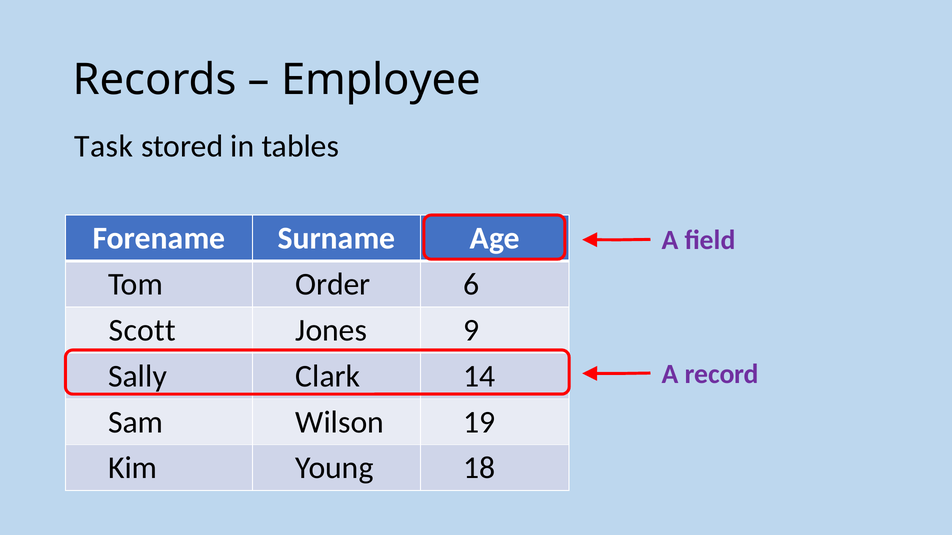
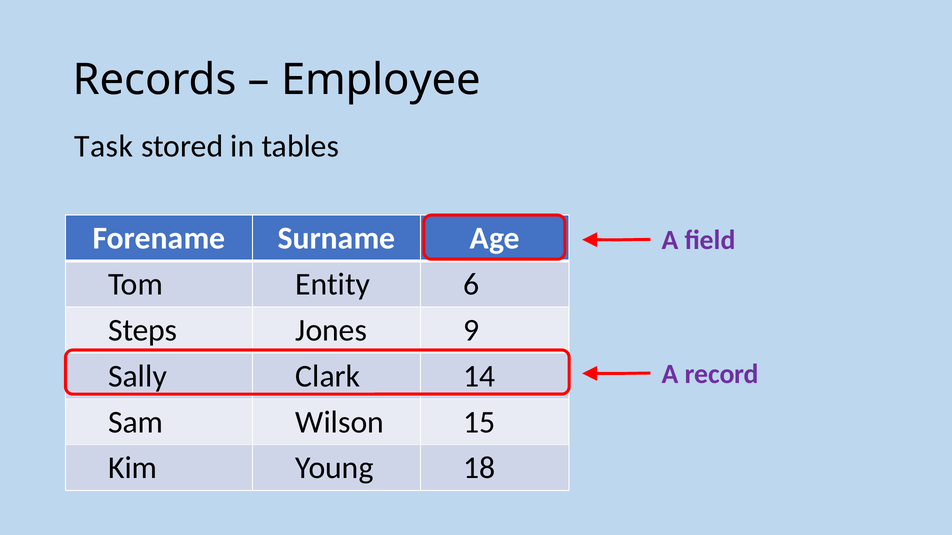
Order: Order -> Entity (333, 285)
Scott: Scott -> Steps (143, 331)
19: 19 -> 15 (479, 422)
